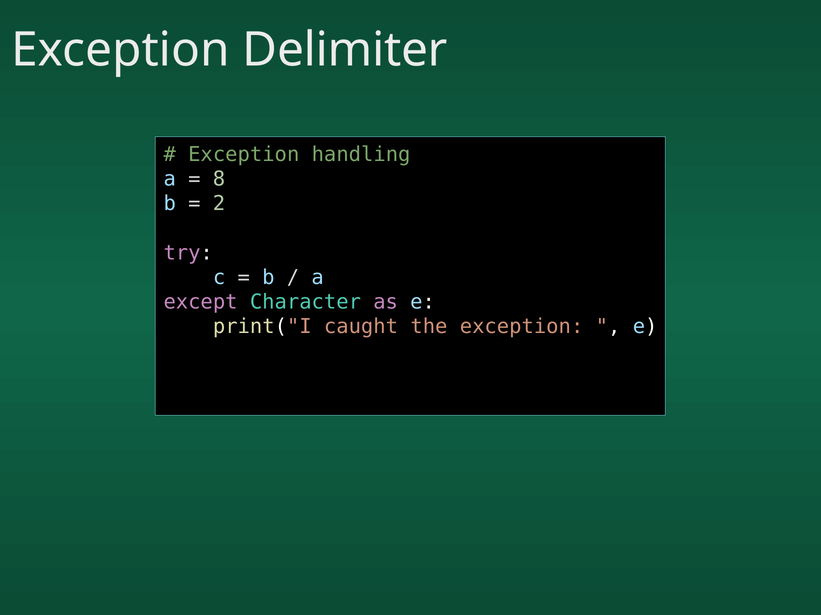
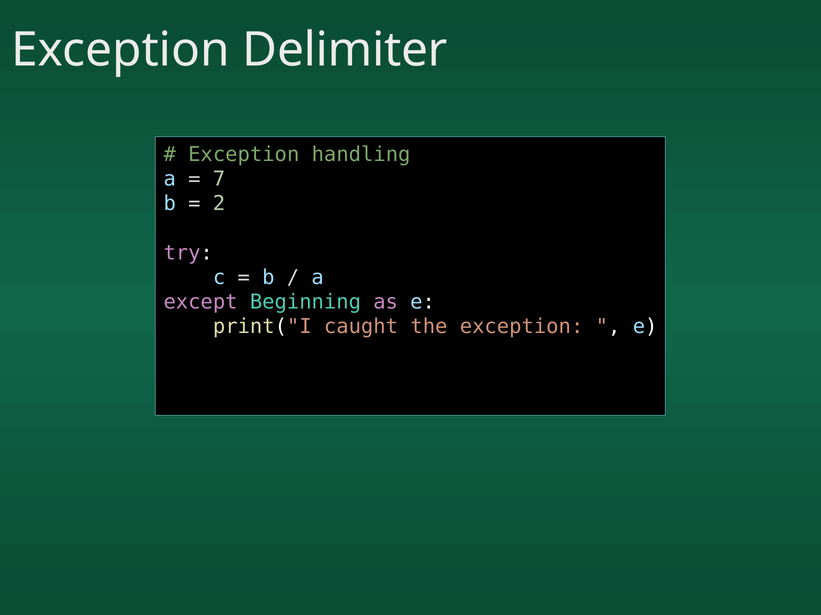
8: 8 -> 7 (219, 179)
Character: Character -> Beginning (305, 302)
